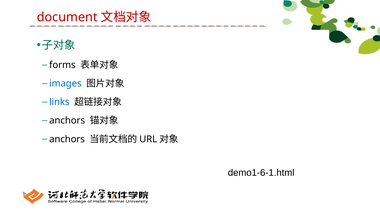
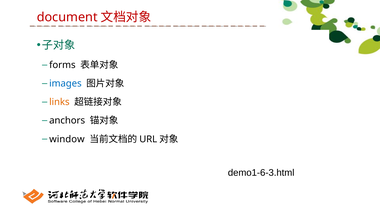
links colour: blue -> orange (59, 102)
anchors: anchors -> window (67, 139)
demo1-6-1.html: demo1-6-1.html -> demo1-6-3.html (261, 172)
